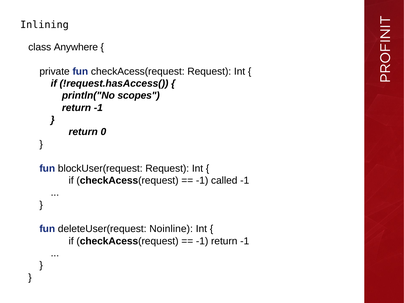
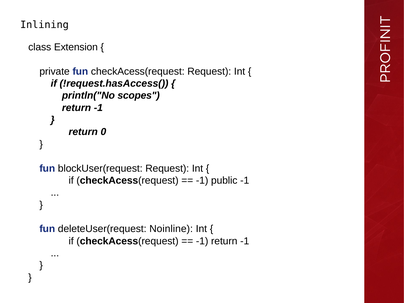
Anywhere: Anywhere -> Extension (76, 47)
called: called -> public (224, 180)
